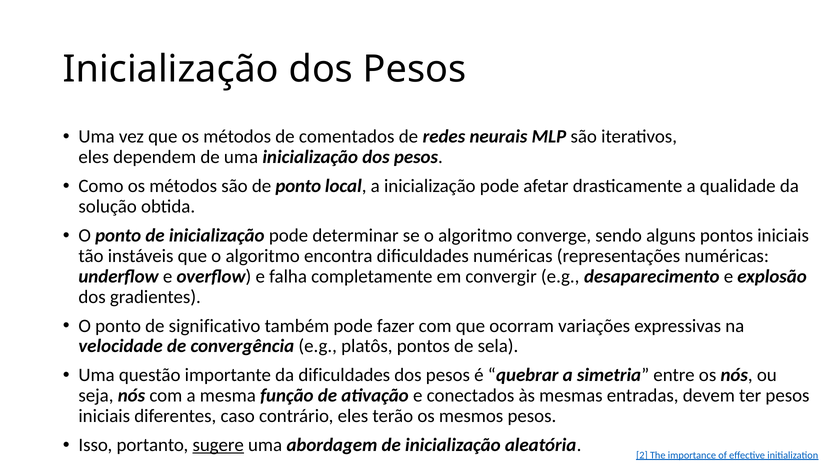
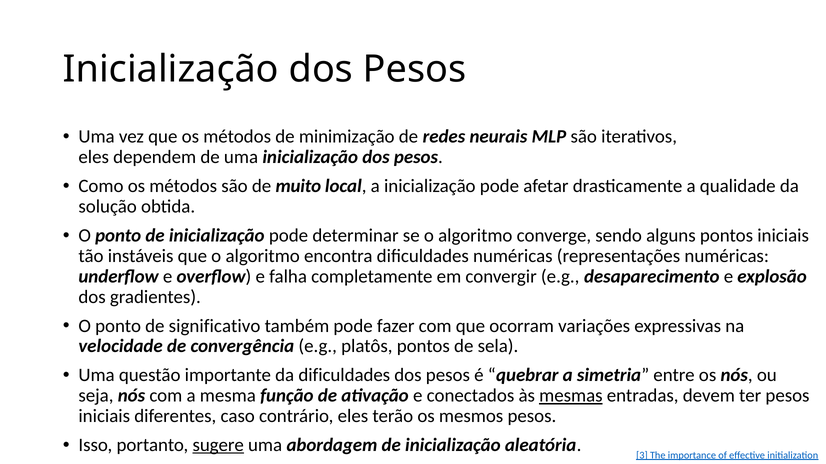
comentados: comentados -> minimização (347, 137)
de ponto: ponto -> muito (298, 186)
mesmas underline: none -> present (571, 396)
2: 2 -> 3 (642, 456)
